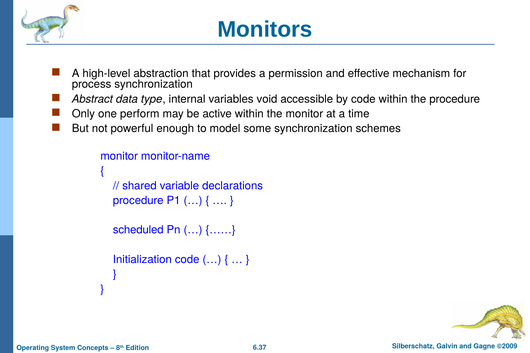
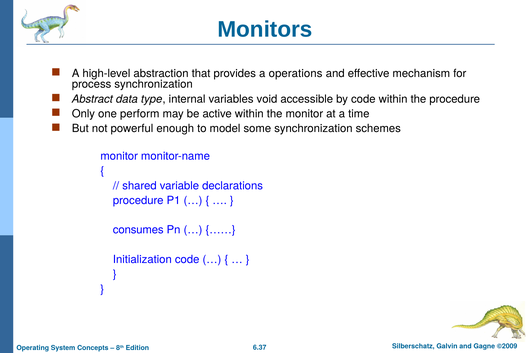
permission: permission -> operations (296, 74)
scheduled: scheduled -> consumes (138, 230)
